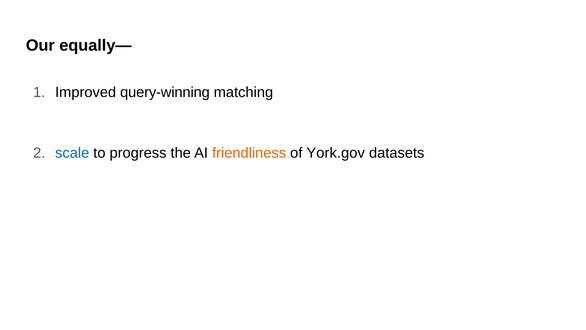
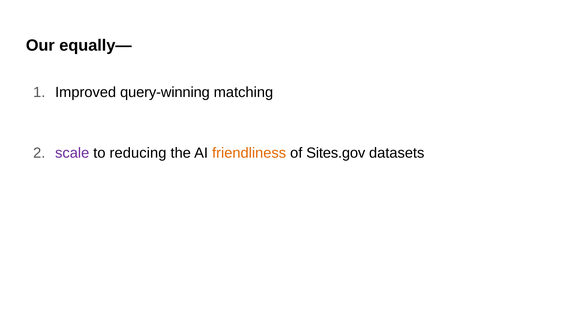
scale colour: blue -> purple (72, 153)
progress: progress -> reducing (138, 153)
York.gov: York.gov -> Sites.gov (336, 153)
